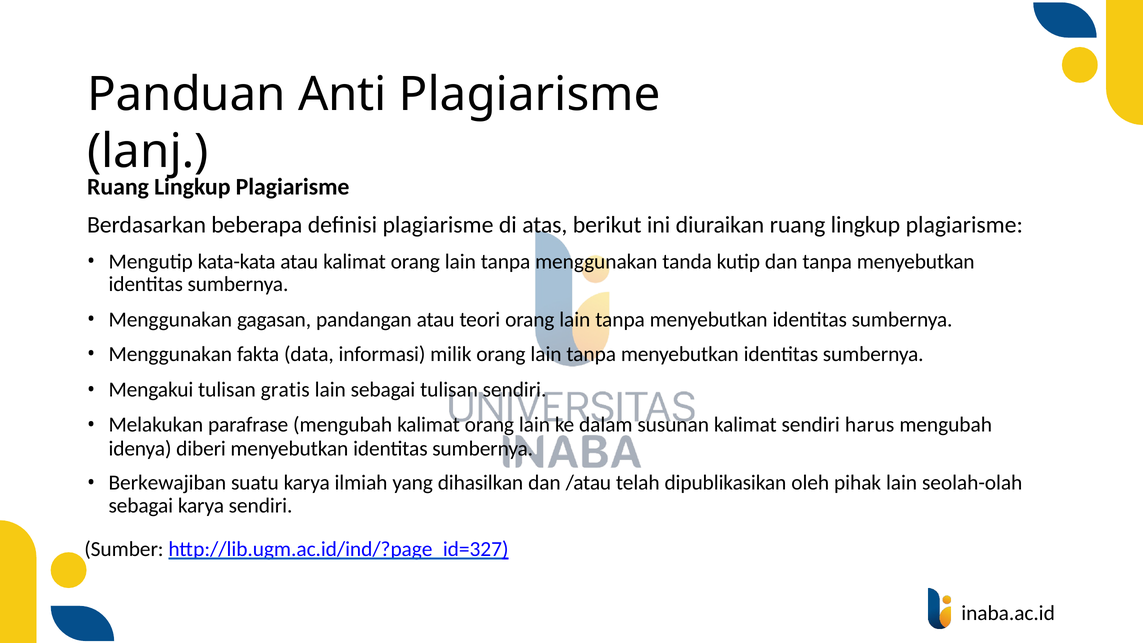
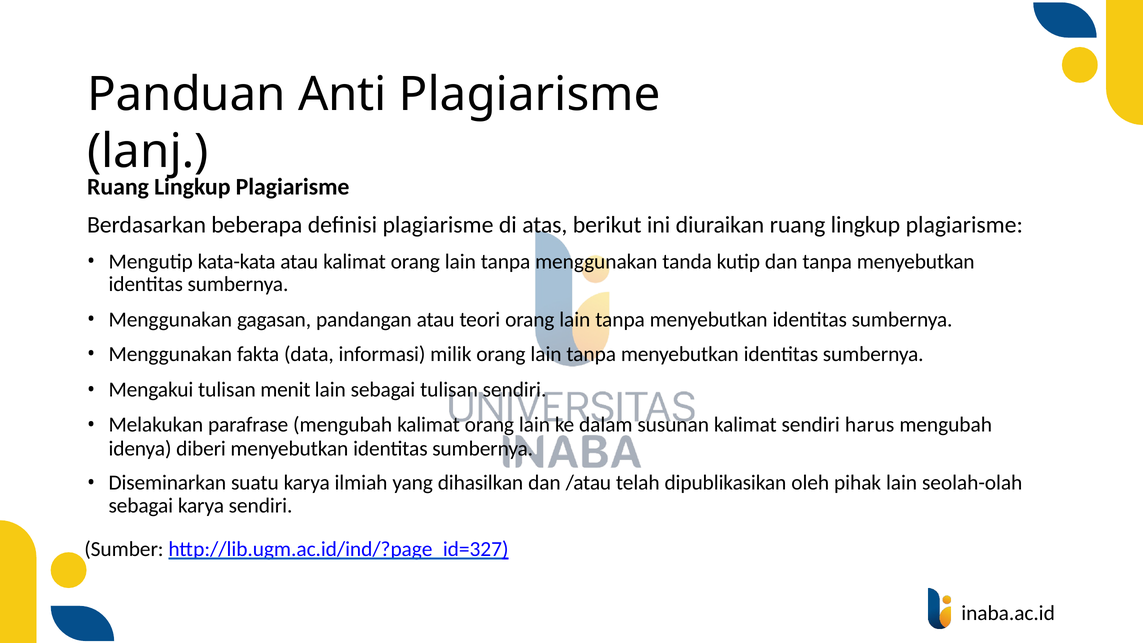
gratis: gratis -> menit (285, 390)
Berkewajiban: Berkewajiban -> Diseminarkan (167, 483)
